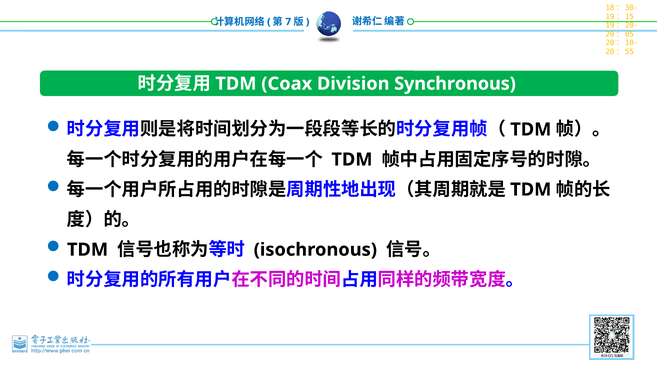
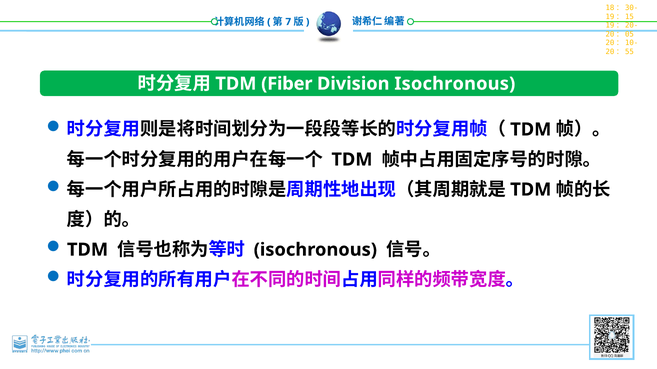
Coax: Coax -> Fiber (287, 84)
Division Synchronous: Synchronous -> Isochronous (455, 84)
